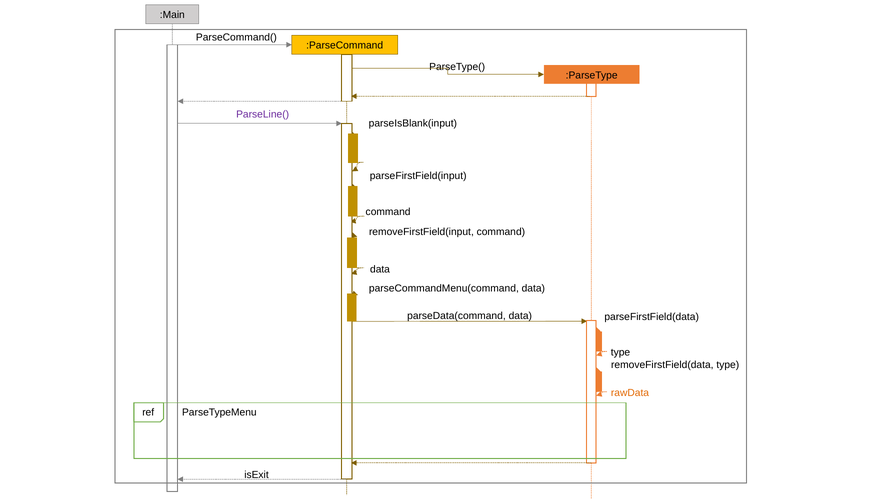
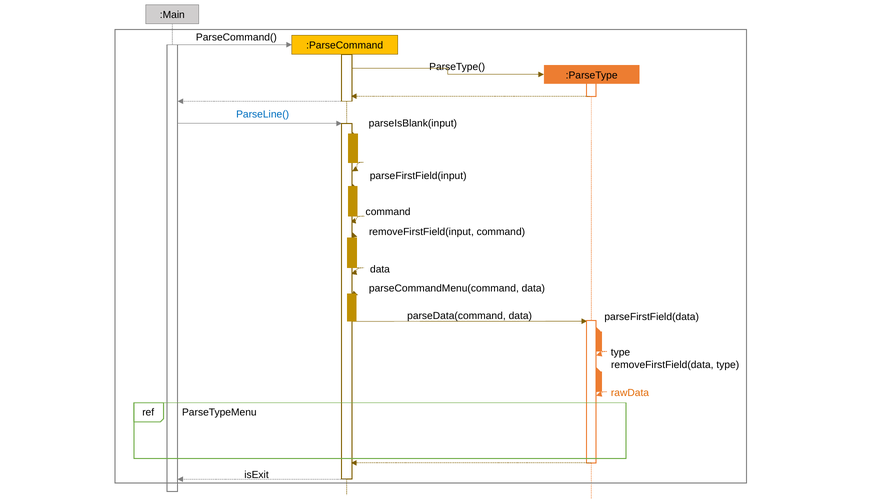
ParseLine( colour: purple -> blue (263, 114)
